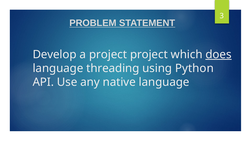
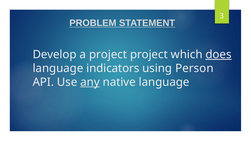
threading: threading -> indicators (113, 68)
Python: Python -> Person (194, 68)
any underline: none -> present (90, 82)
